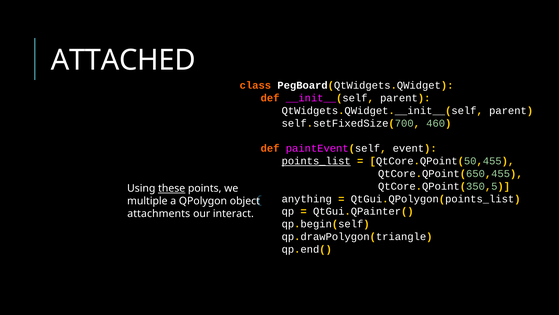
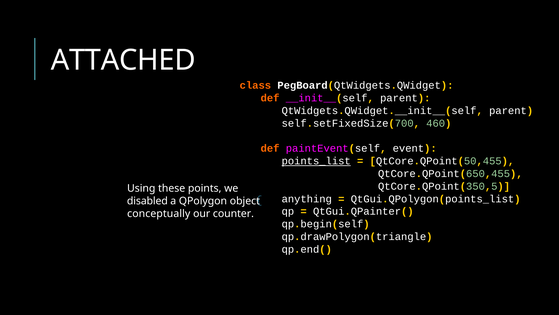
these underline: present -> none (172, 188)
multiple: multiple -> disabled (147, 201)
attachments: attachments -> conceptually (159, 213)
interact: interact -> counter (233, 213)
